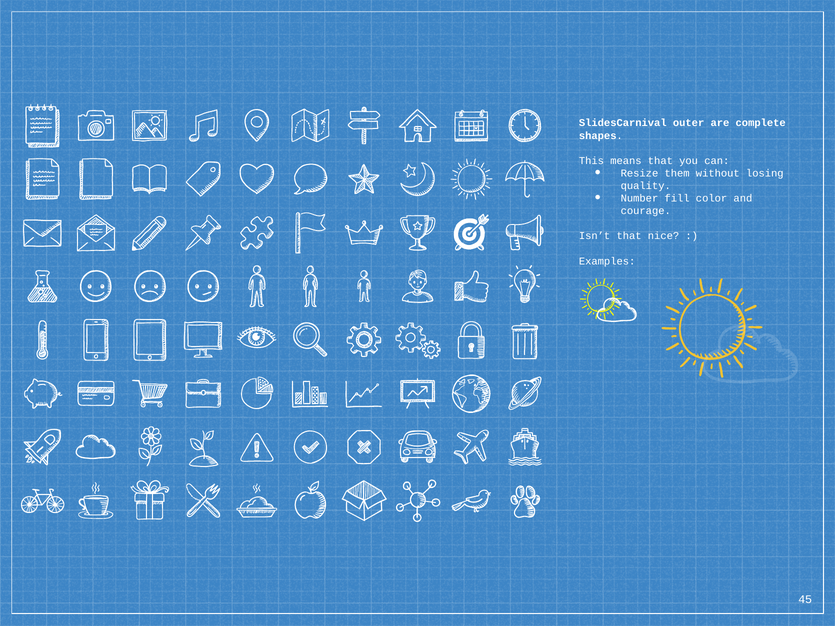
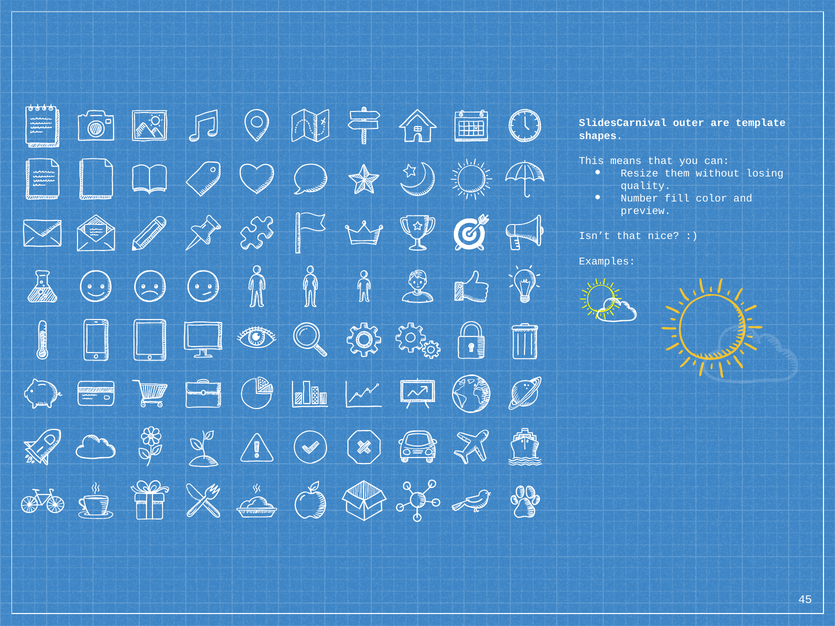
complete: complete -> template (761, 123)
courage: courage -> preview (646, 211)
